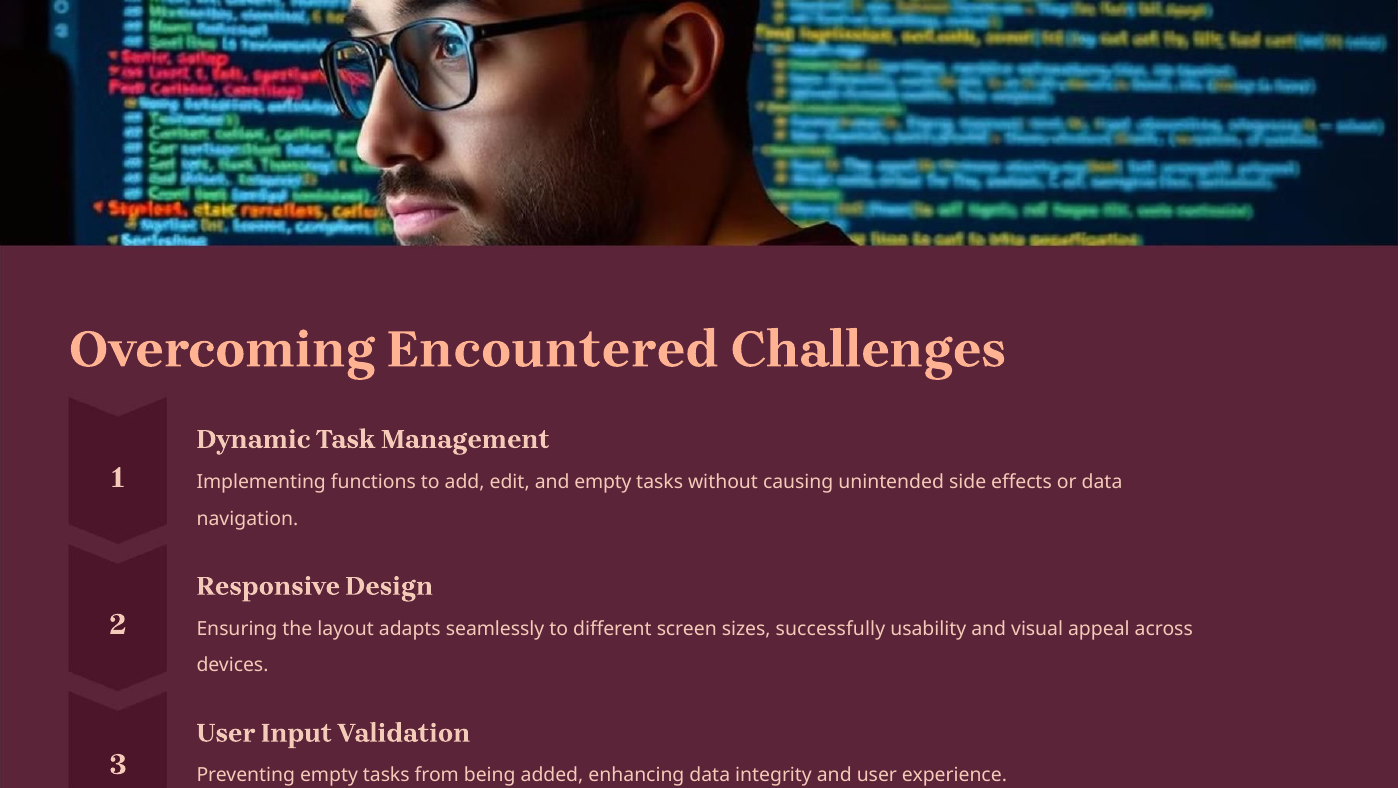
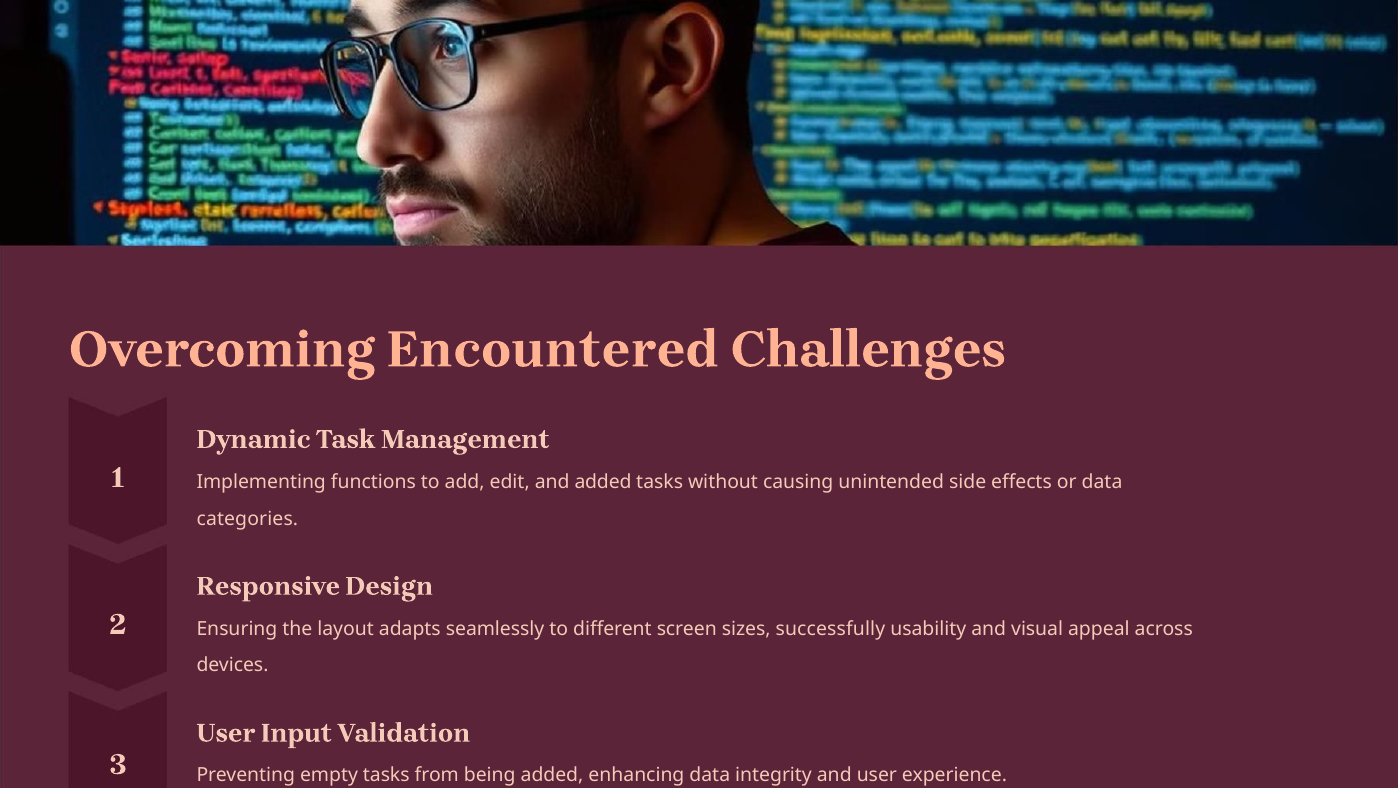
and empty: empty -> added (603, 481)
navigation: navigation -> categories (247, 518)
